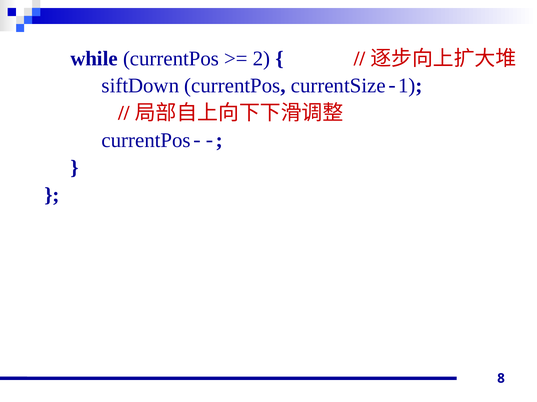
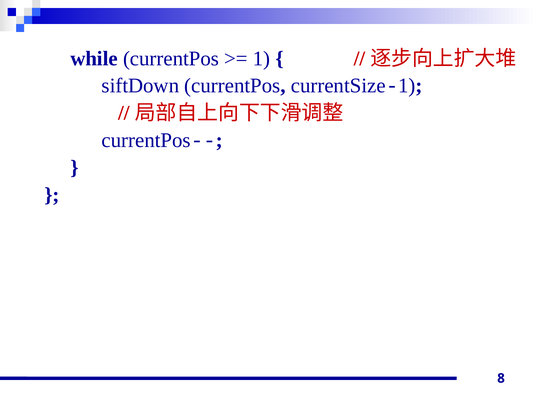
2: 2 -> 1 (262, 59)
